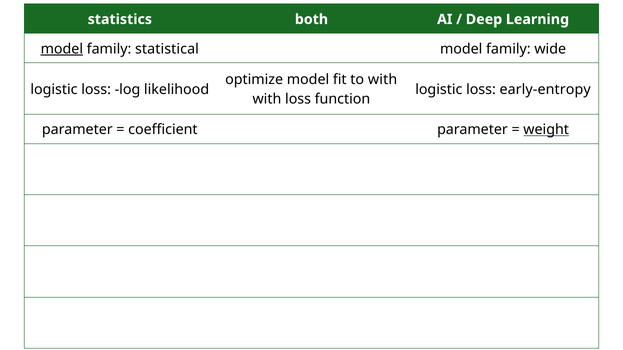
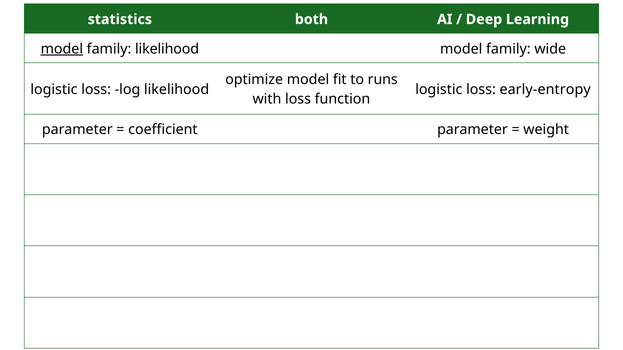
family statistical: statistical -> likelihood (167, 49)
to with: with -> runs (383, 80)
weight underline: present -> none (546, 130)
